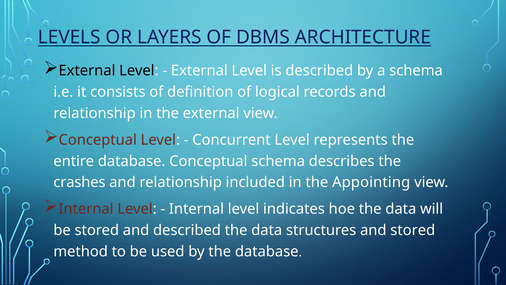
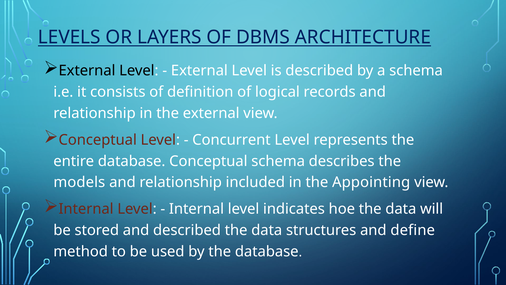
crashes: crashes -> models (79, 182)
and stored: stored -> define (413, 230)
